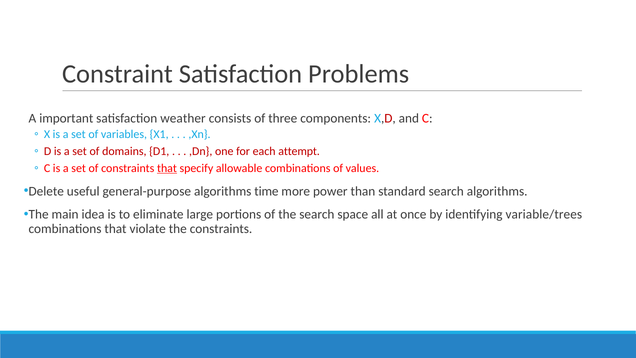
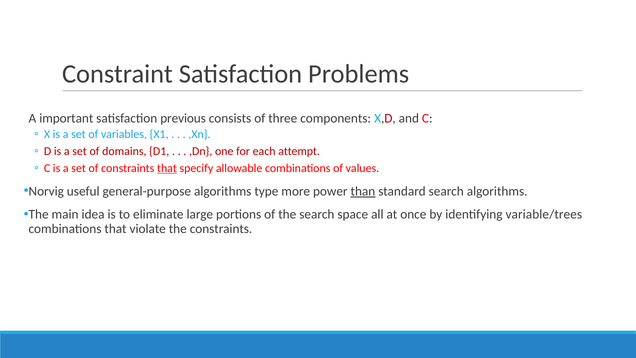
weather: weather -> previous (183, 118)
Delete: Delete -> Norvig (46, 191)
time: time -> type (266, 191)
than underline: none -> present (363, 191)
